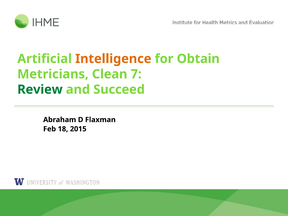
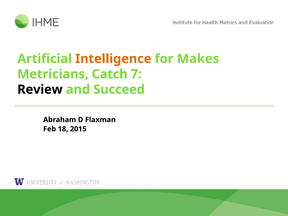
Obtain: Obtain -> Makes (198, 59)
Clean: Clean -> Catch (110, 74)
Review colour: green -> black (40, 90)
